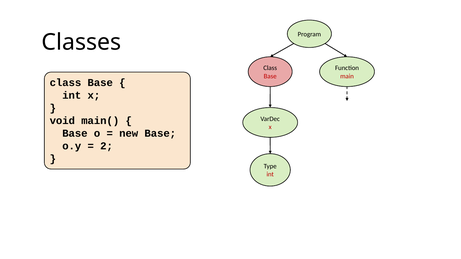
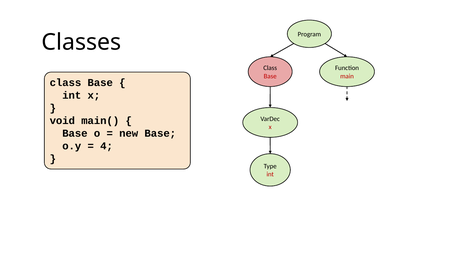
2: 2 -> 4 (107, 146)
